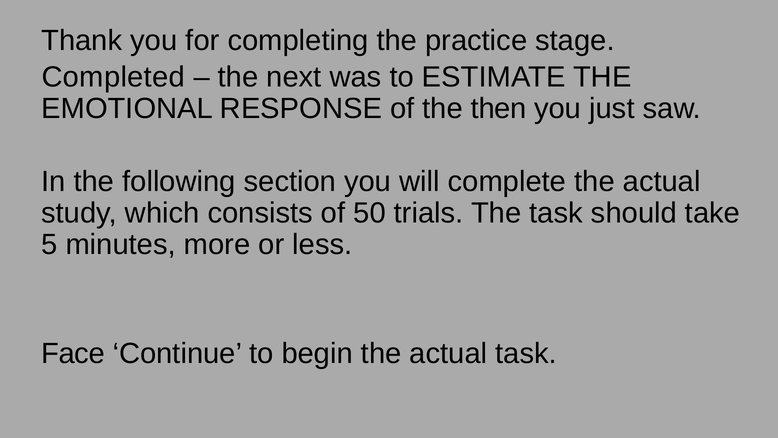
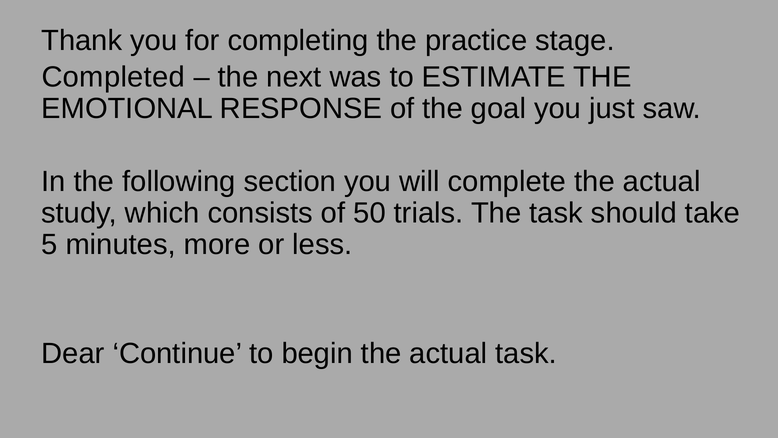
then: then -> goal (499, 109)
Face: Face -> Dear (73, 353)
